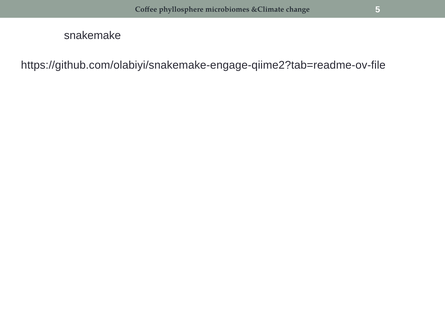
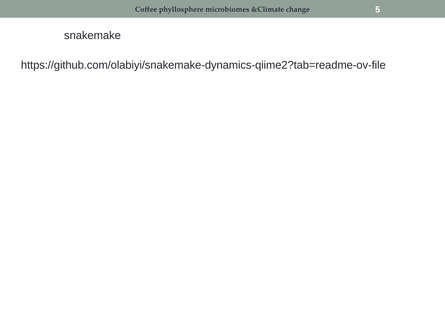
https://github.com/olabiyi/snakemake-engage-qiime2?tab=readme-ov-file: https://github.com/olabiyi/snakemake-engage-qiime2?tab=readme-ov-file -> https://github.com/olabiyi/snakemake-dynamics-qiime2?tab=readme-ov-file (203, 65)
